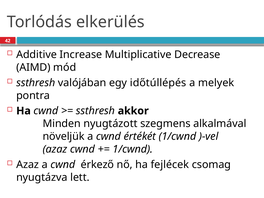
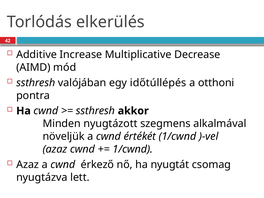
melyek: melyek -> otthoni (216, 83)
fejlécek: fejlécek -> nyugtát (170, 165)
